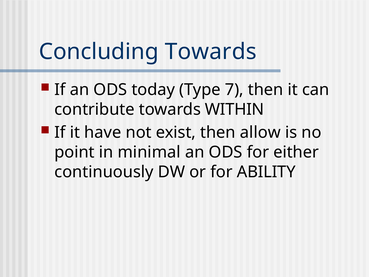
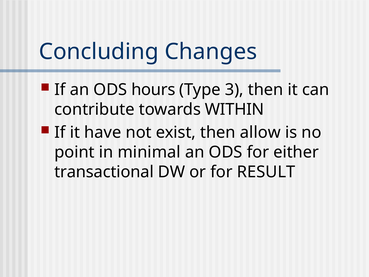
Concluding Towards: Towards -> Changes (211, 52)
today: today -> hours (153, 90)
7: 7 -> 3 (234, 90)
continuously: continuously -> transactional (104, 172)
ABILITY: ABILITY -> RESULT (266, 172)
